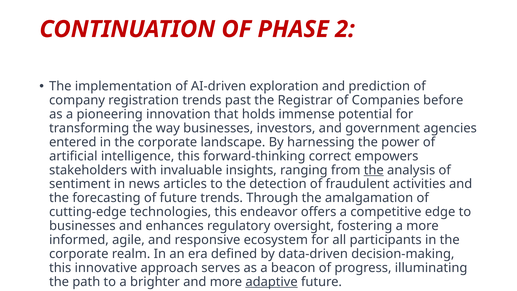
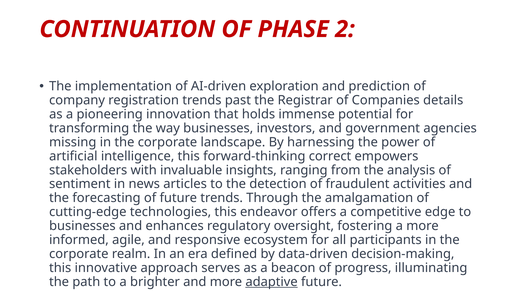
before: before -> details (443, 100)
entered: entered -> missing (73, 142)
the underline: present -> none (374, 170)
